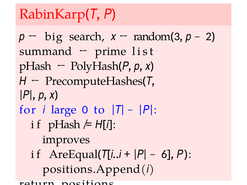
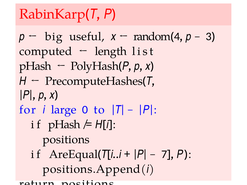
search: search -> useful (87, 37)
3: 3 -> 4 (177, 37)
2: 2 -> 3 (209, 37)
summand: summand -> computed (46, 51)
prime: prime -> length (111, 51)
improves: improves -> positions (66, 140)
6: 6 -> 7 (164, 155)
